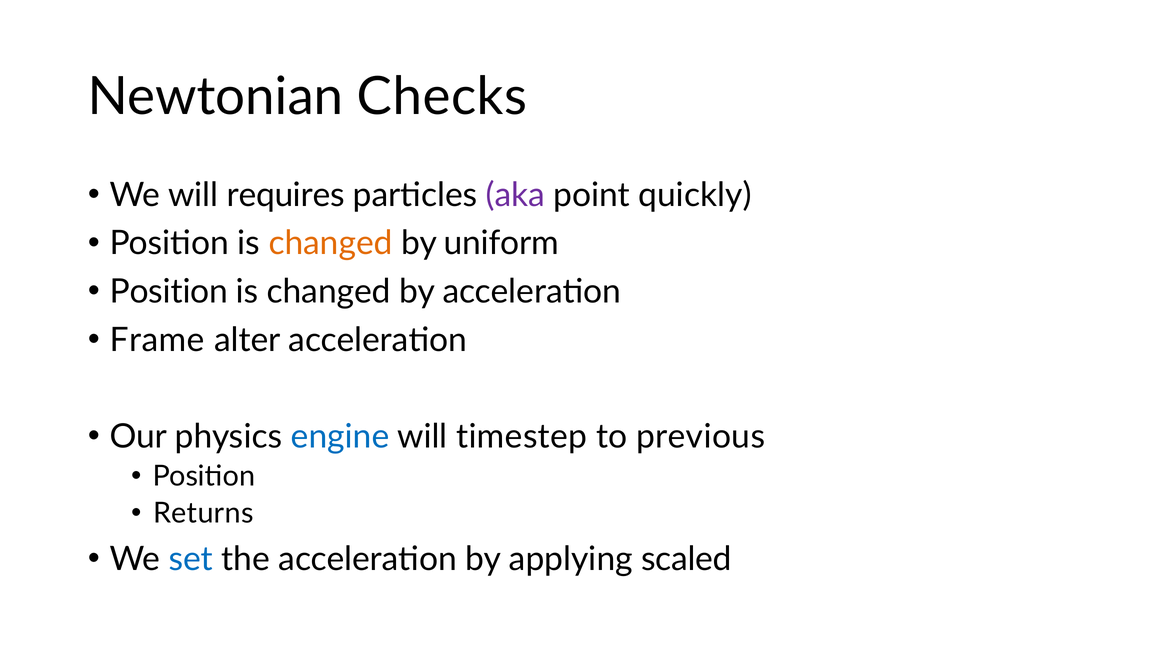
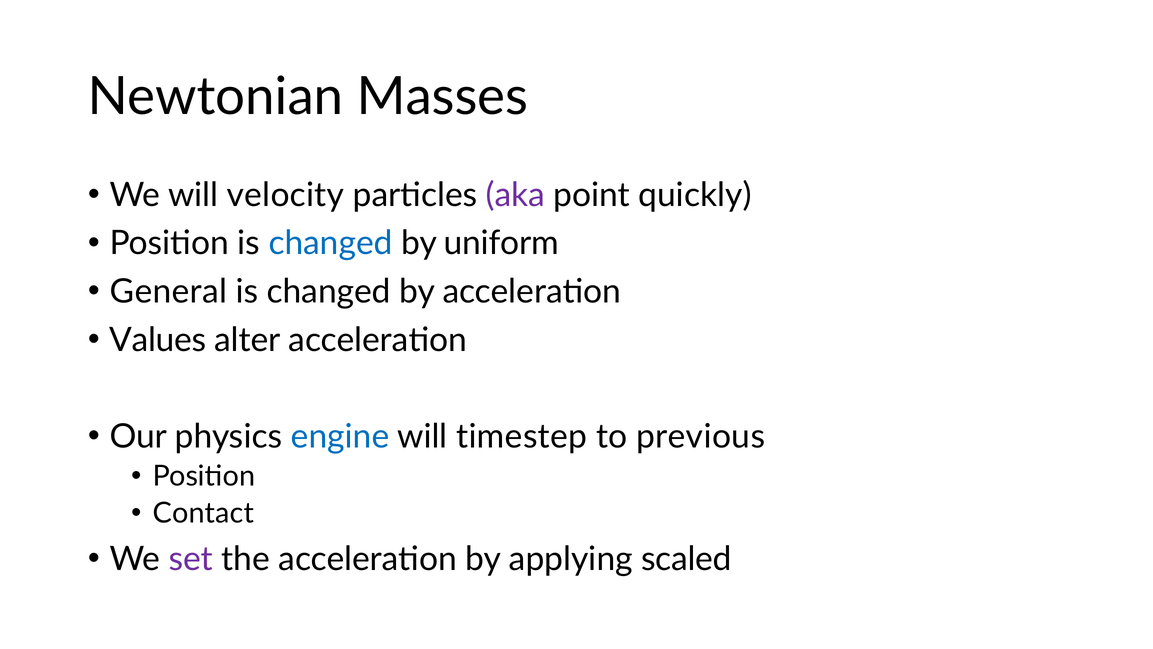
Checks: Checks -> Masses (442, 97)
requires: requires -> velocity (285, 195)
changed colour: orange -> blue (331, 243)
Position: Position -> General (169, 291)
Frame: Frame -> Values (158, 340)
Returns: Returns -> Contact (203, 513)
set colour: blue -> purple (191, 559)
